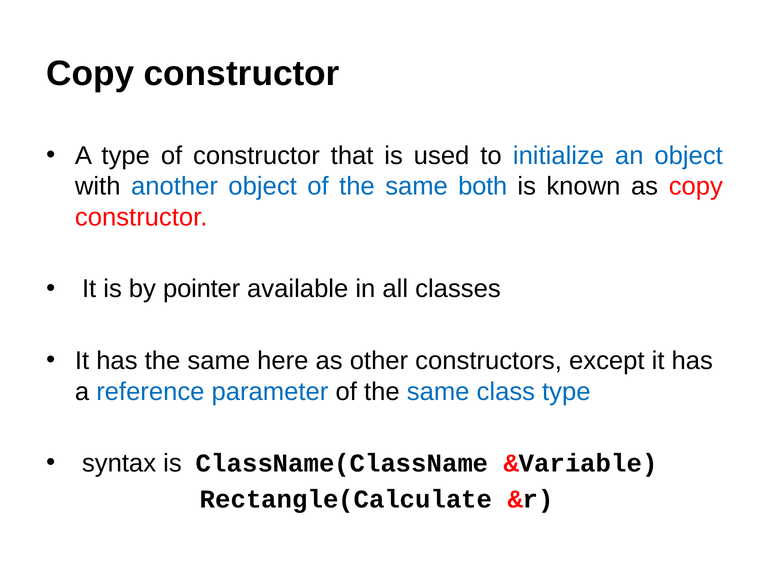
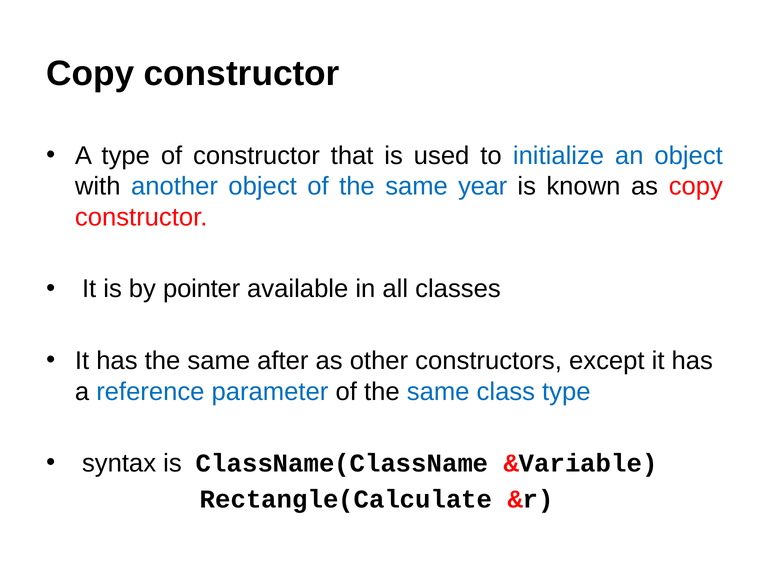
both: both -> year (483, 186)
here: here -> after (283, 361)
